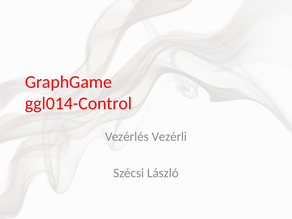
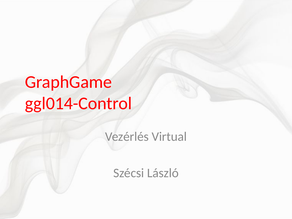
Vezérli: Vezérli -> Virtual (169, 137)
